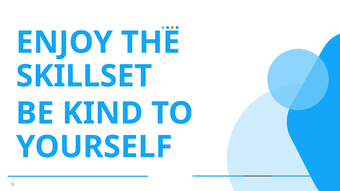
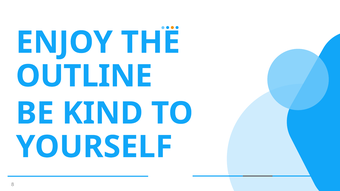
SKILLSET: SKILLSET -> OUTLINE (84, 76)
